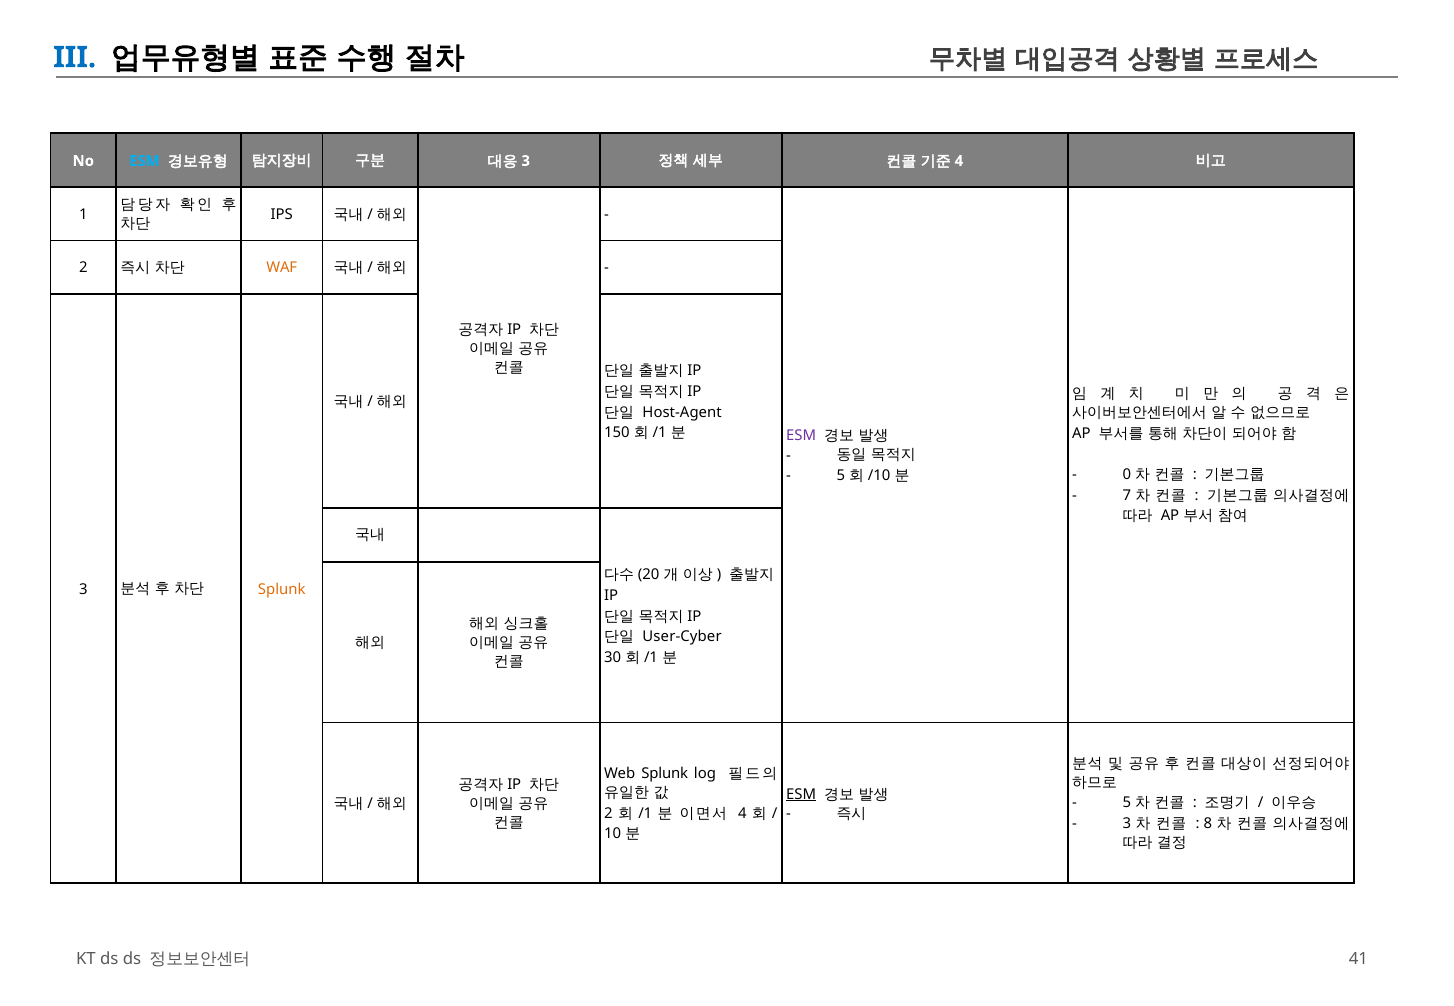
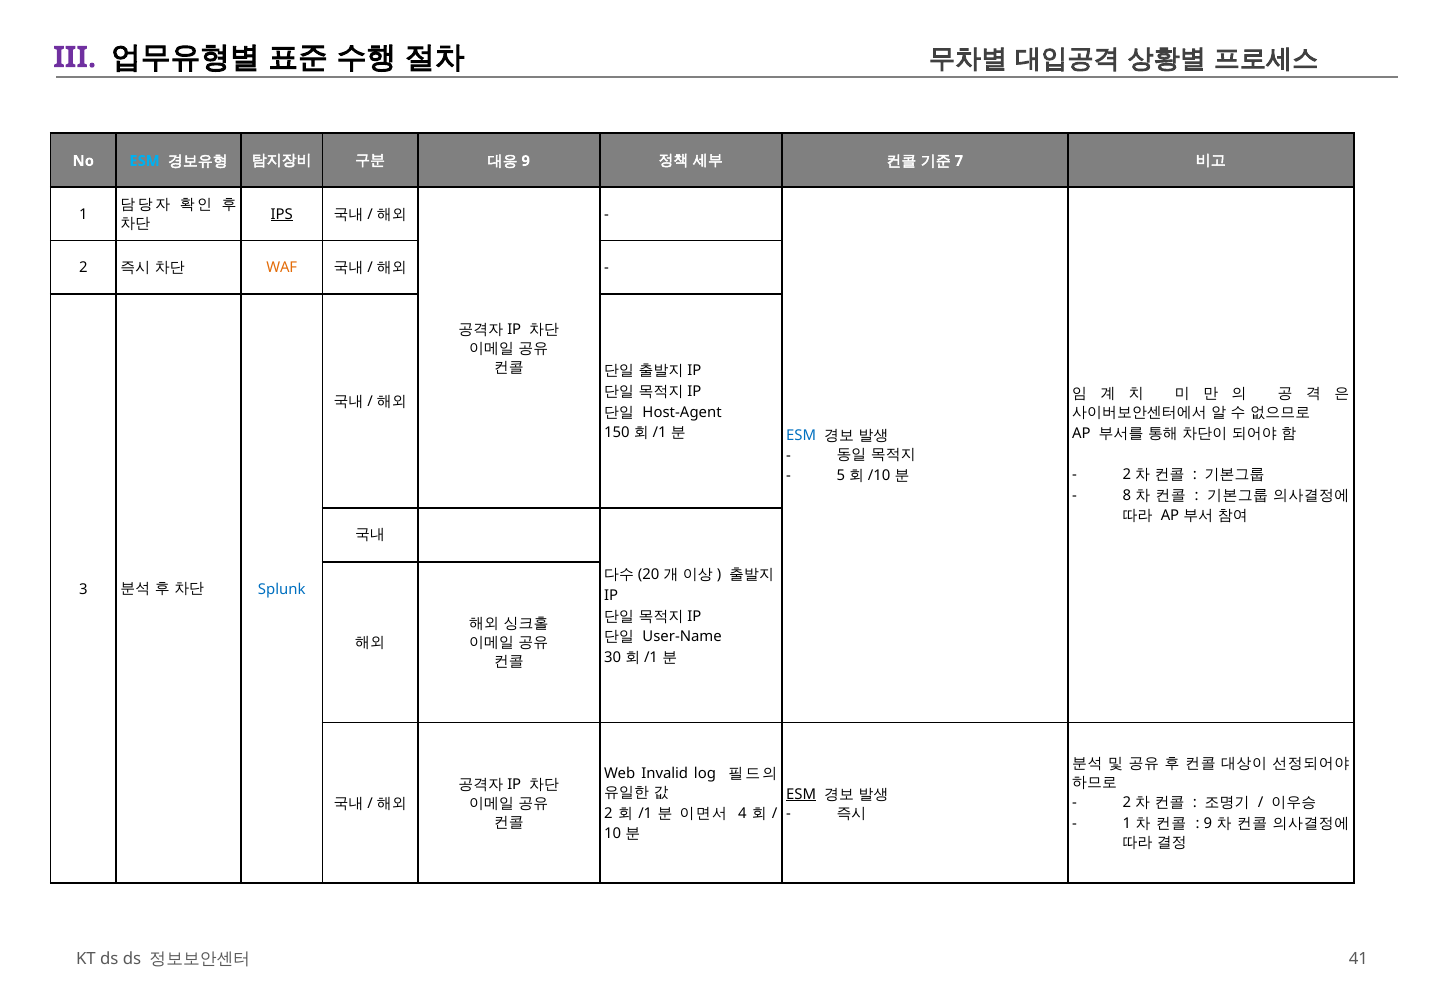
III colour: blue -> purple (75, 57)
3: 3 -> 9 (526, 161)
4: 4 -> 7 (959, 161)
IPS underline: none -> present (282, 215)
ESM colour: purple -> blue (801, 436)
0: 0 -> 2 (1127, 475)
7: 7 -> 8 (1127, 495)
Splunk colour: orange -> blue (282, 590)
User-Cyber: User-Cyber -> User-Name (682, 637)
Web Splunk: Splunk -> Invalid (665, 774)
5: 5 -> 2 (1127, 803)
3: 3 -> 1 (1127, 824)
8: 8 -> 9 (1208, 824)
